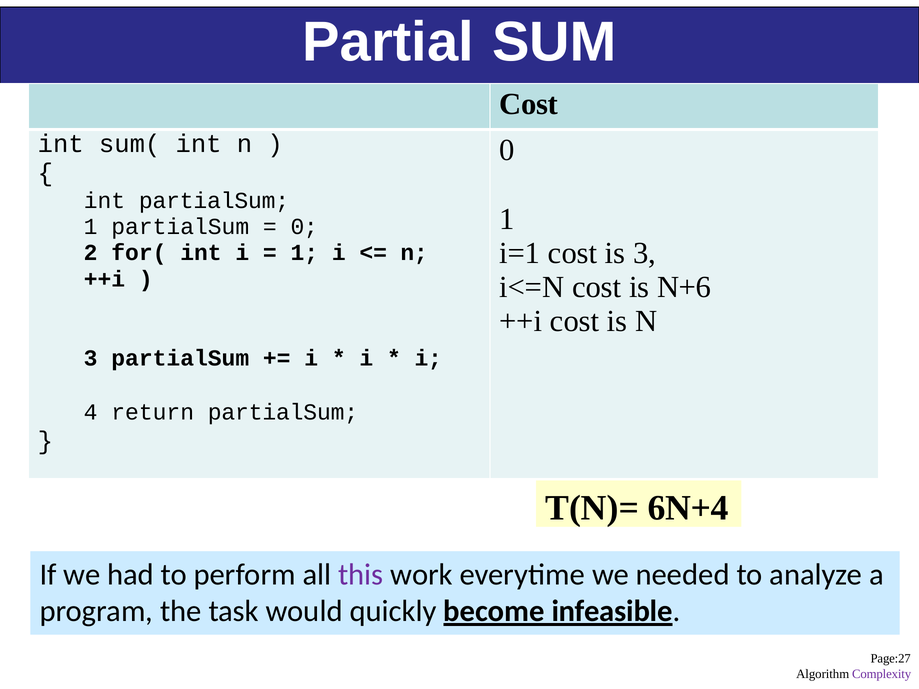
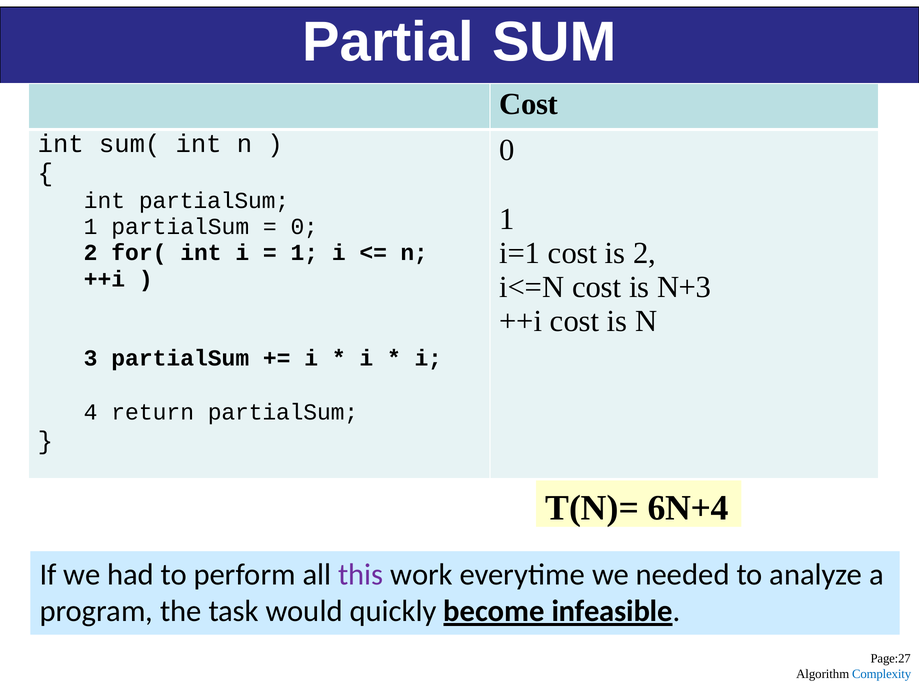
is 3: 3 -> 2 (644, 253)
N+6: N+6 -> N+3 (684, 287)
Complexity colour: purple -> blue (882, 674)
